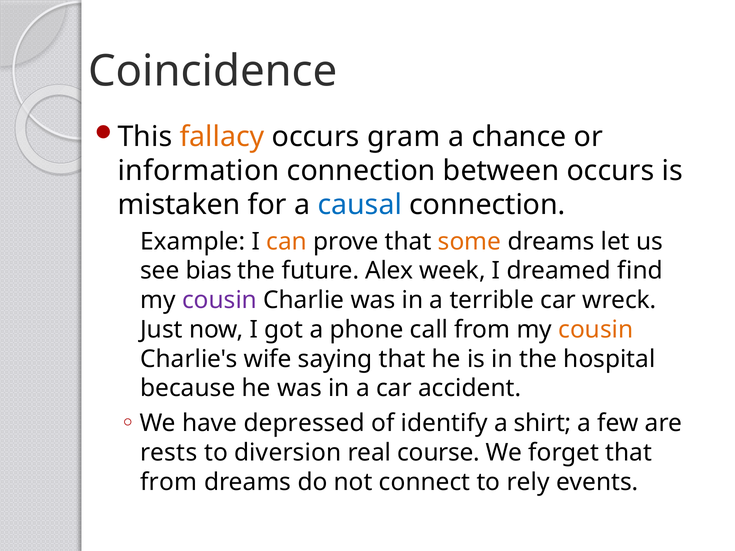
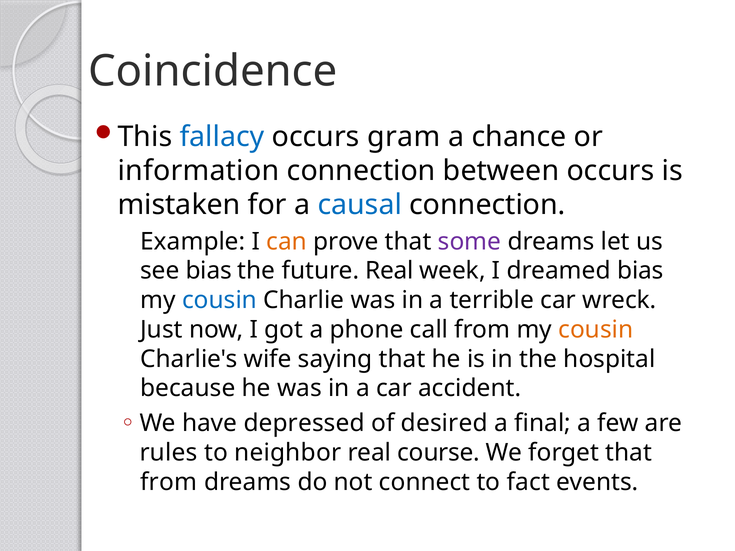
fallacy colour: orange -> blue (222, 137)
some colour: orange -> purple (469, 242)
future Alex: Alex -> Real (389, 271)
dreamed find: find -> bias (640, 271)
cousin colour: purple -> blue (220, 300)
identify: identify -> desired (444, 424)
shirt: shirt -> final (543, 424)
rests: rests -> rules (169, 453)
diversion: diversion -> neighbor (288, 453)
rely: rely -> fact (528, 482)
